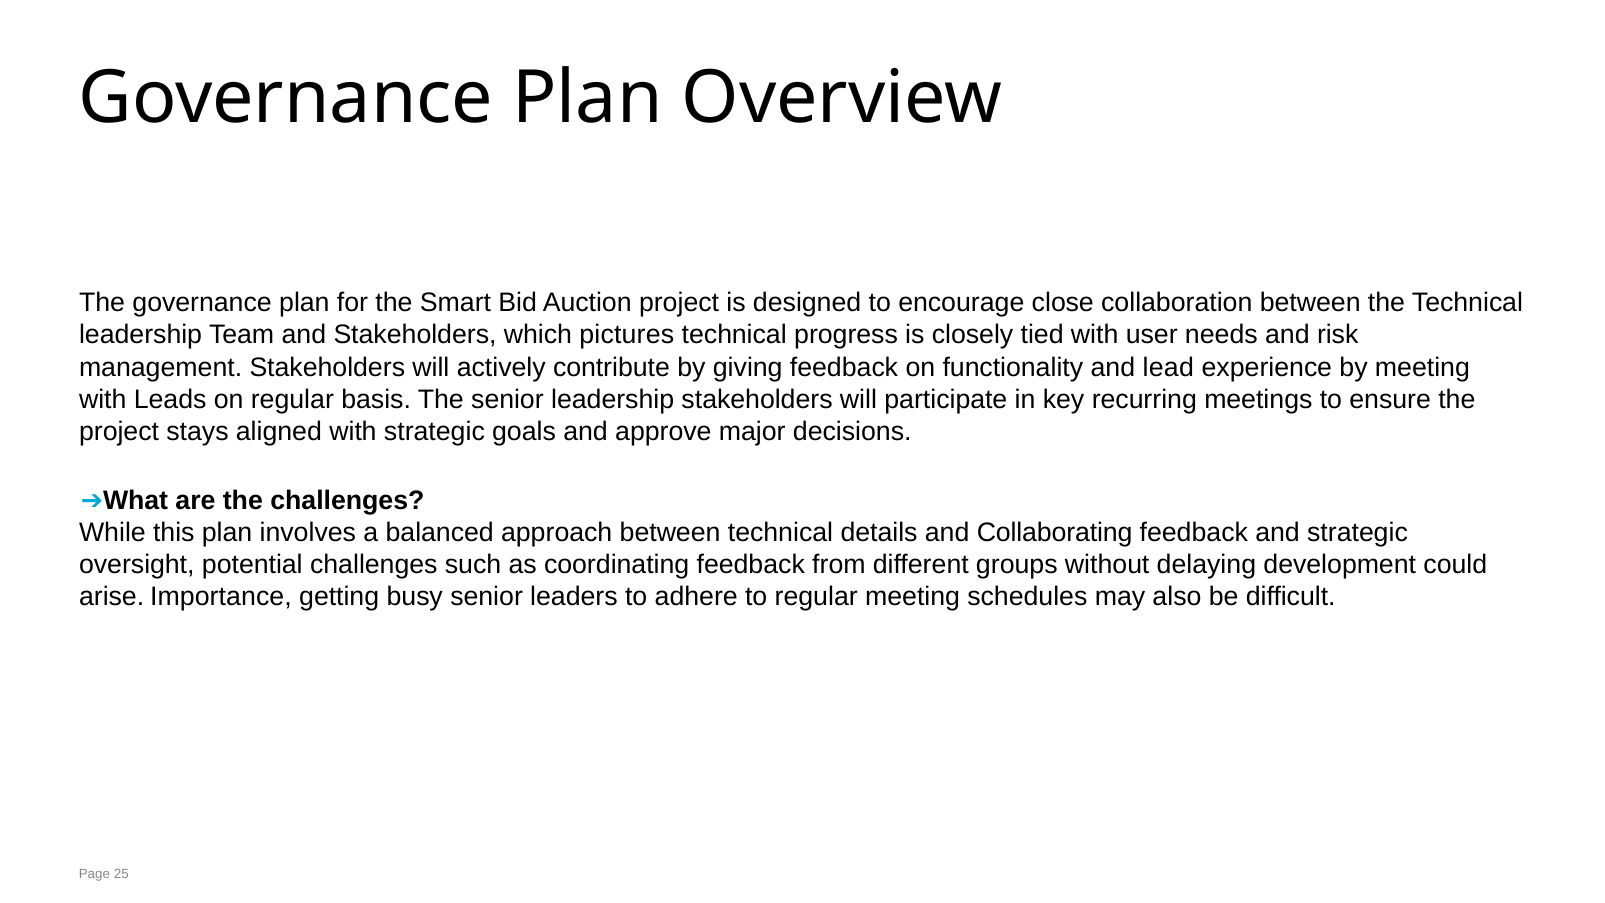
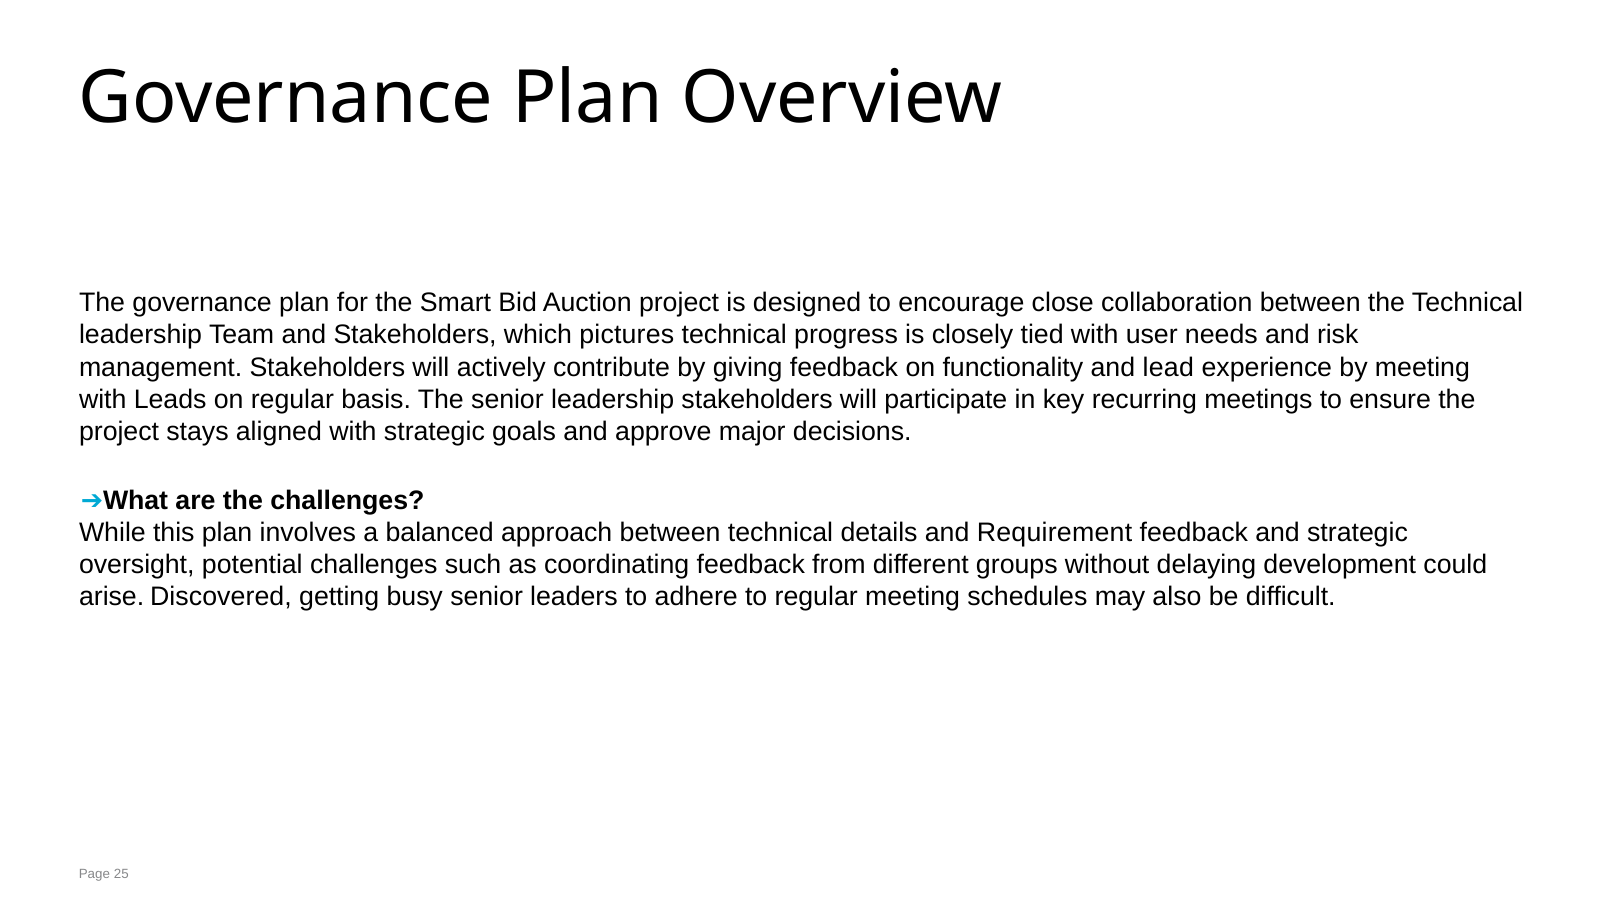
Collaborating: Collaborating -> Requirement (1054, 532)
Importance: Importance -> Discovered (221, 597)
